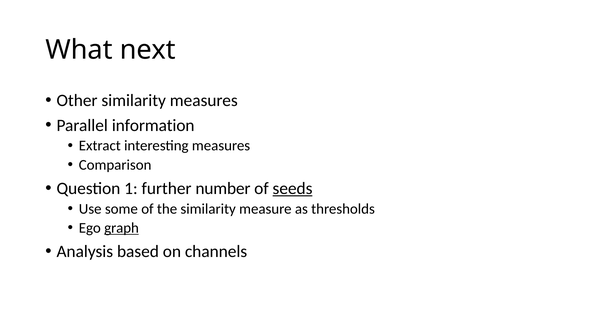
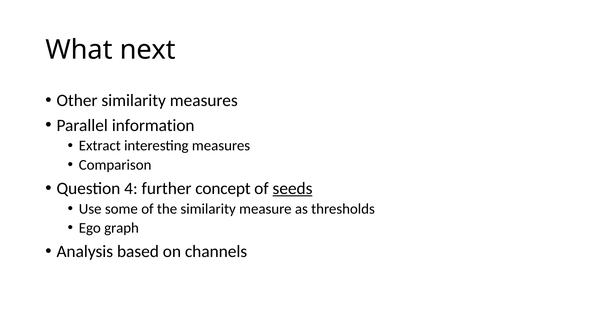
1: 1 -> 4 (131, 189)
number: number -> concept (223, 189)
graph underline: present -> none (122, 228)
